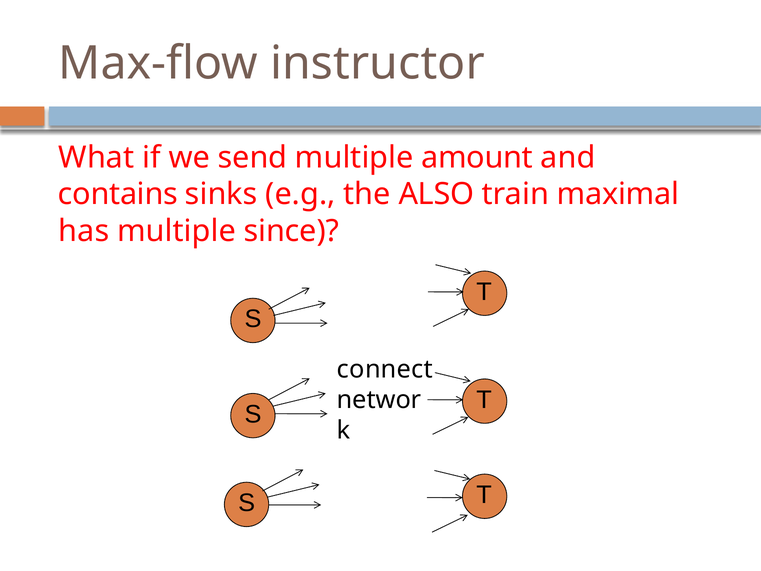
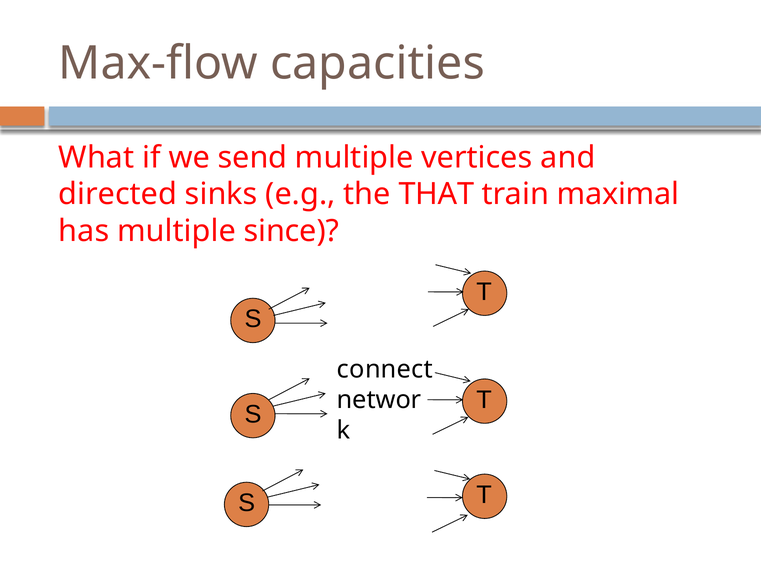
instructor: instructor -> capacities (377, 63)
amount: amount -> vertices (477, 157)
contains: contains -> directed (118, 194)
ALSO: ALSO -> THAT (436, 194)
